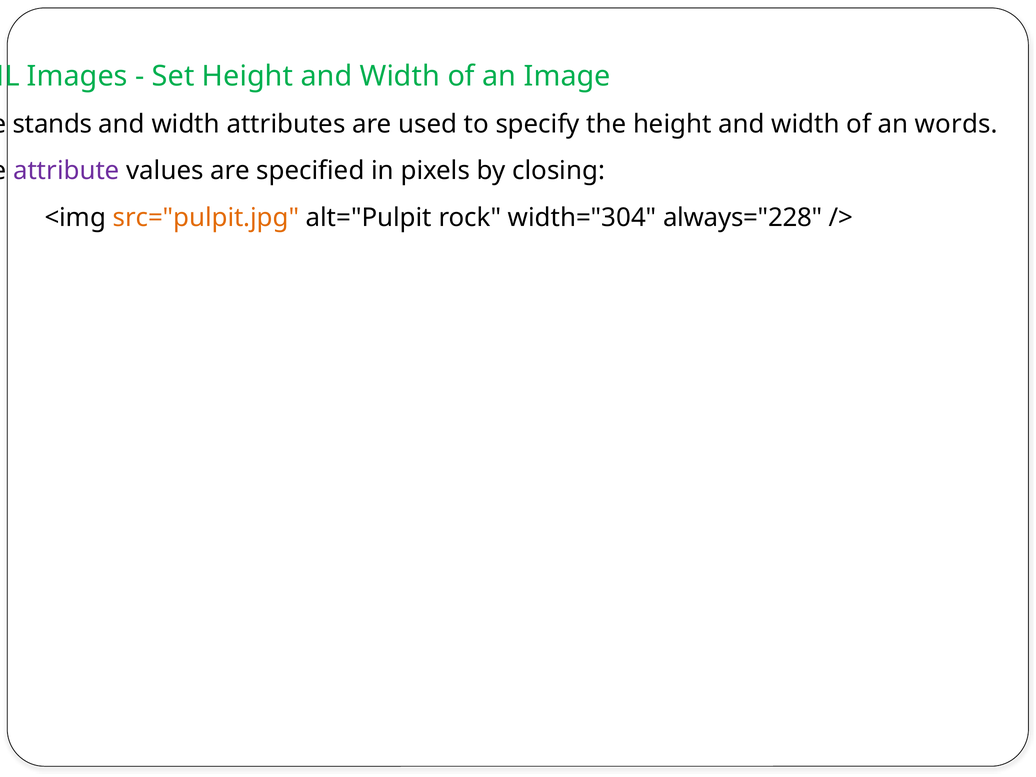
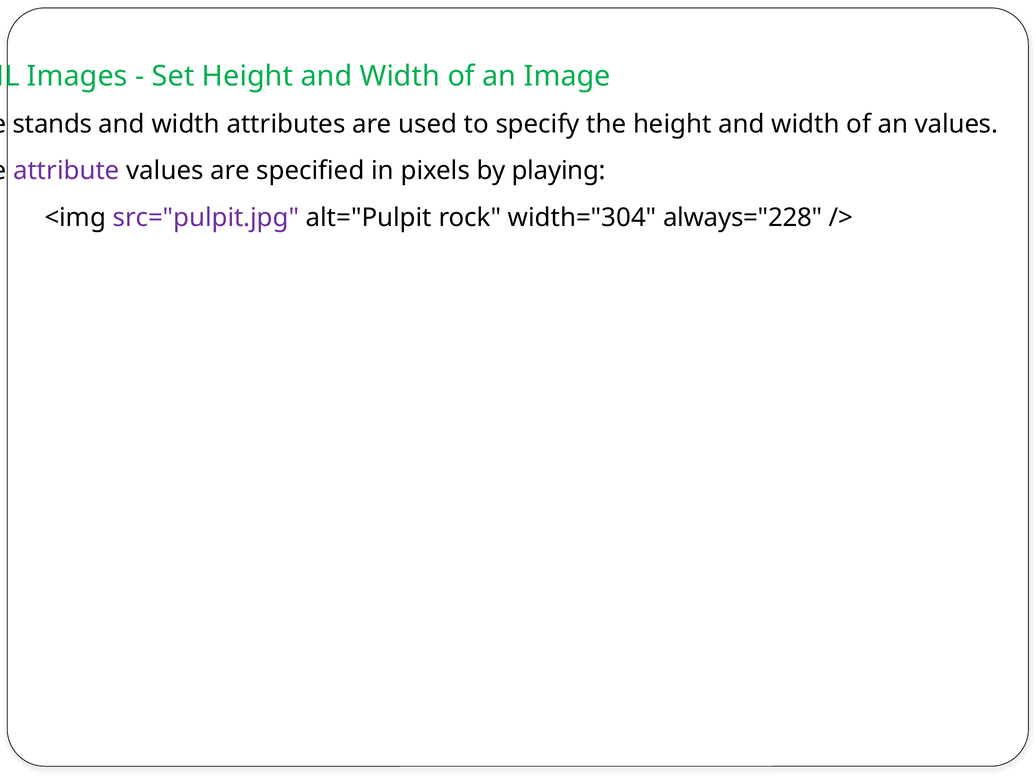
an words: words -> values (957, 124)
closing: closing -> playing (559, 171)
src="pulpit.jpg colour: orange -> purple (206, 218)
